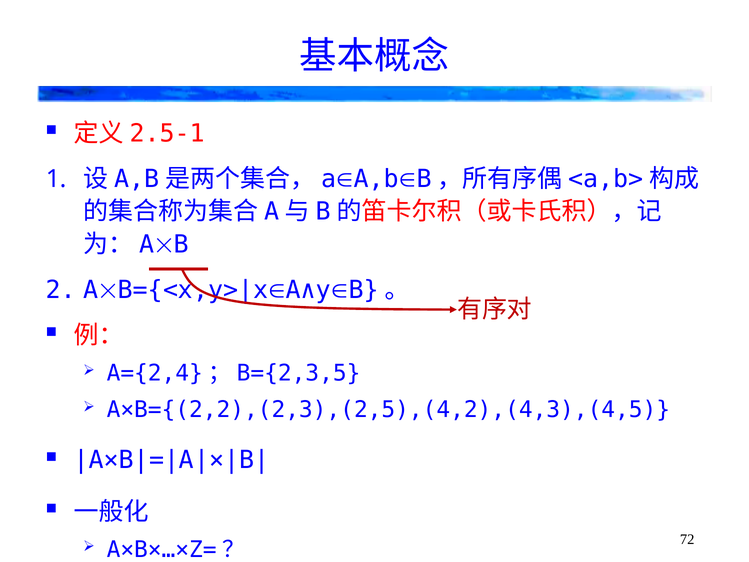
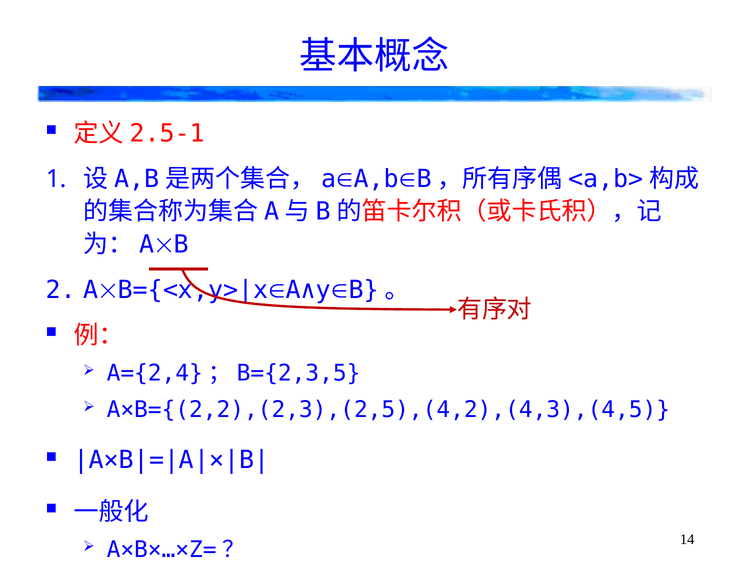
72: 72 -> 14 (687, 539)
